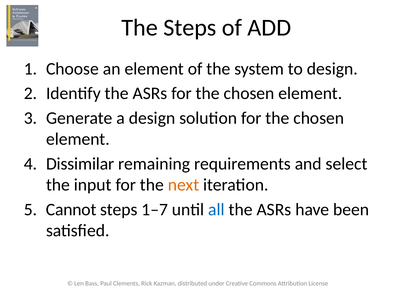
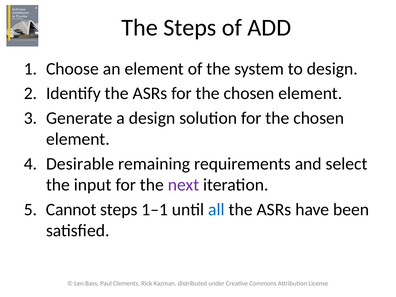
Dissimilar: Dissimilar -> Desirable (80, 164)
next colour: orange -> purple (184, 185)
1–7: 1–7 -> 1–1 (155, 210)
